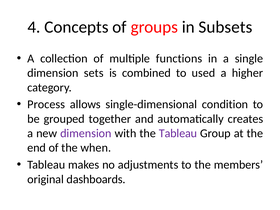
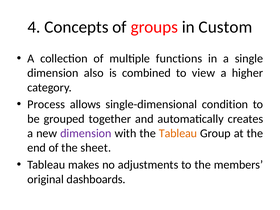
Subsets: Subsets -> Custom (225, 27)
sets: sets -> also (94, 73)
used: used -> view (203, 73)
Tableau colour: purple -> orange (178, 133)
when: when -> sheet (96, 148)
